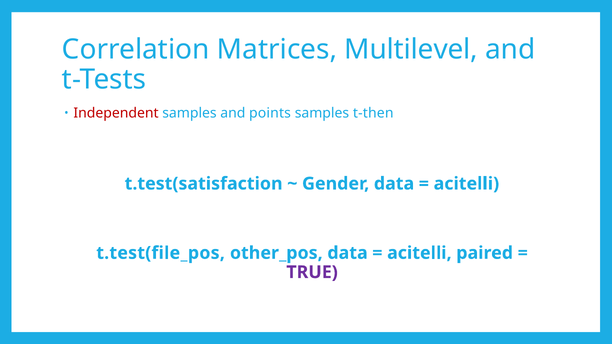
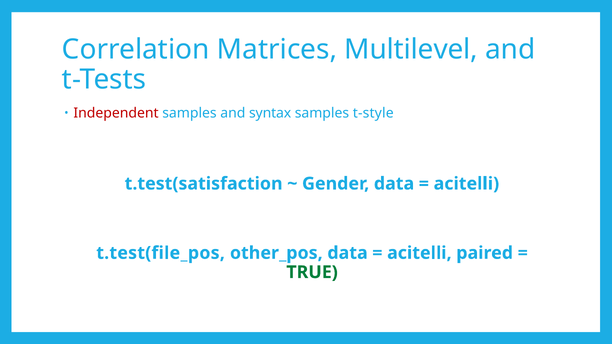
points: points -> syntax (270, 113)
t-then: t-then -> t-style (373, 113)
TRUE colour: purple -> green (312, 272)
